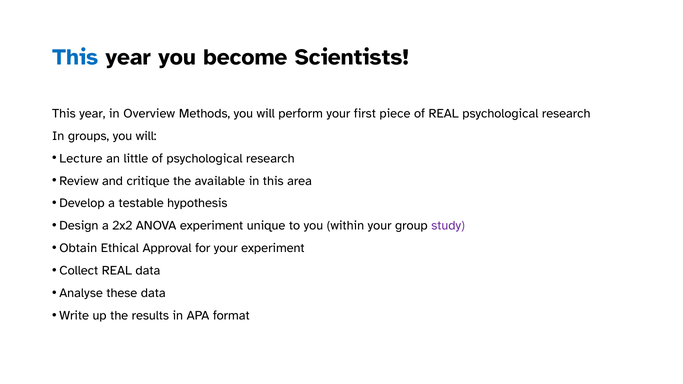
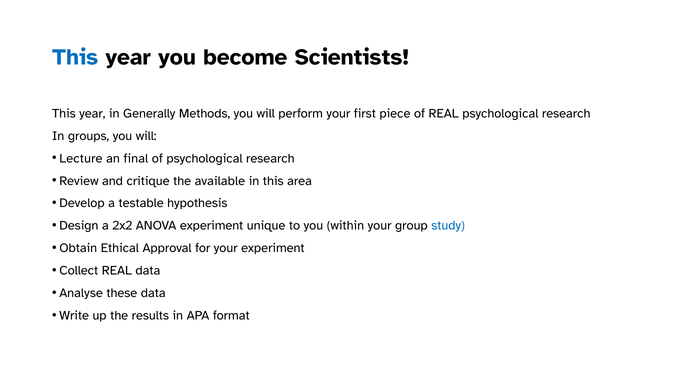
Overview: Overview -> Generally (149, 113)
little: little -> final (136, 158)
study colour: purple -> blue (448, 226)
